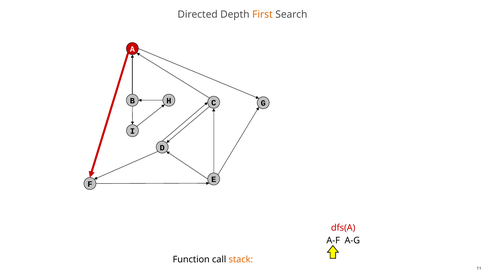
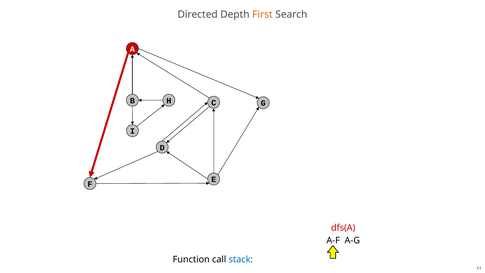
stack colour: orange -> blue (241, 259)
